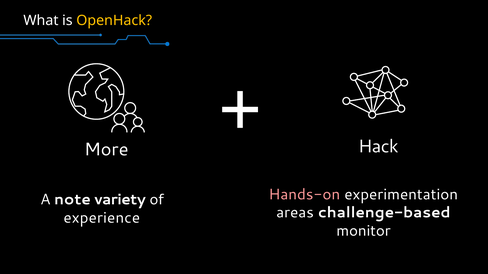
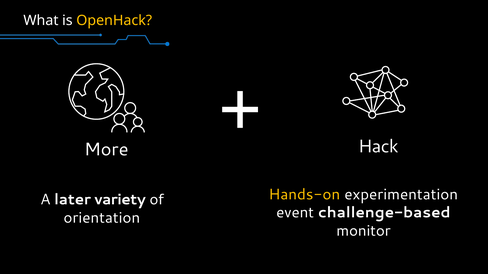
Hands-on colour: pink -> yellow (304, 195)
note: note -> later (73, 200)
areas: areas -> event (295, 213)
experience: experience -> orientation (102, 218)
